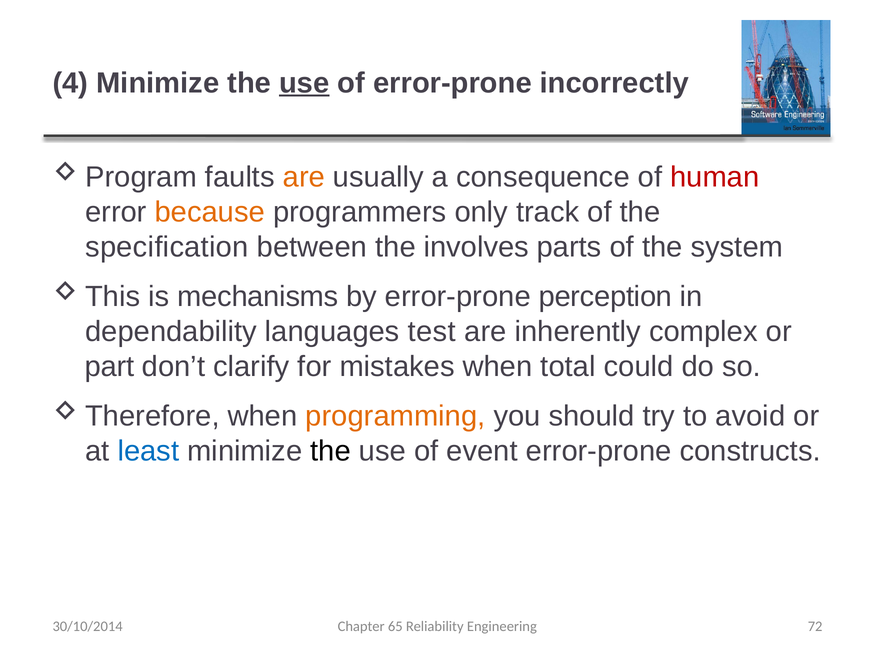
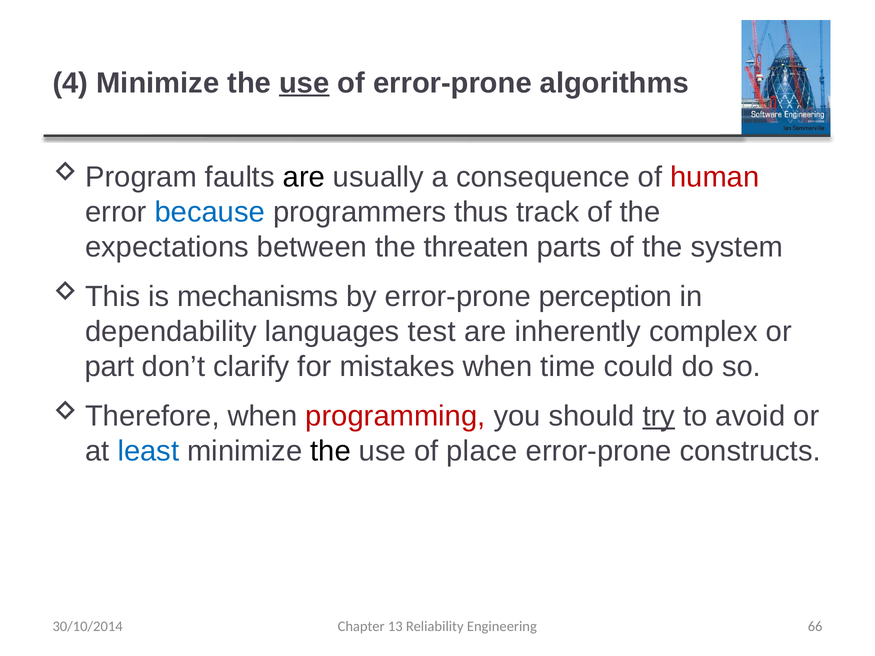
incorrectly: incorrectly -> algorithms (614, 83)
are colour: orange -> black (304, 177)
because colour: orange -> blue (210, 212)
only: only -> thus (481, 212)
specification: specification -> expectations (167, 247)
involves: involves -> threaten (476, 247)
total: total -> time (568, 367)
programming colour: orange -> red (395, 416)
try underline: none -> present (659, 416)
event: event -> place (482, 451)
65: 65 -> 13 (395, 627)
72: 72 -> 66 (815, 627)
